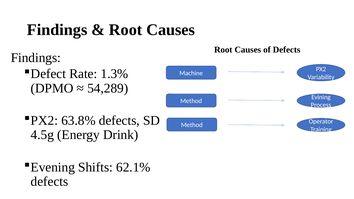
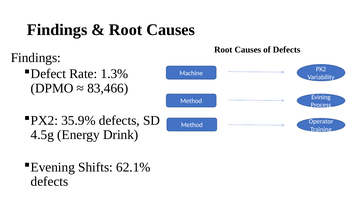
54,289: 54,289 -> 83,466 (108, 88)
63.8%: 63.8% -> 35.9% (78, 121)
